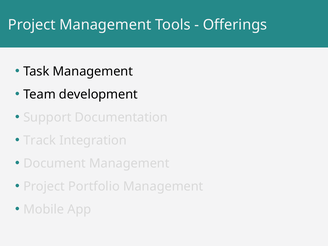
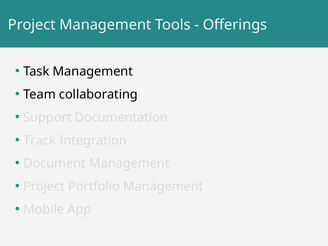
development: development -> collaborating (98, 94)
